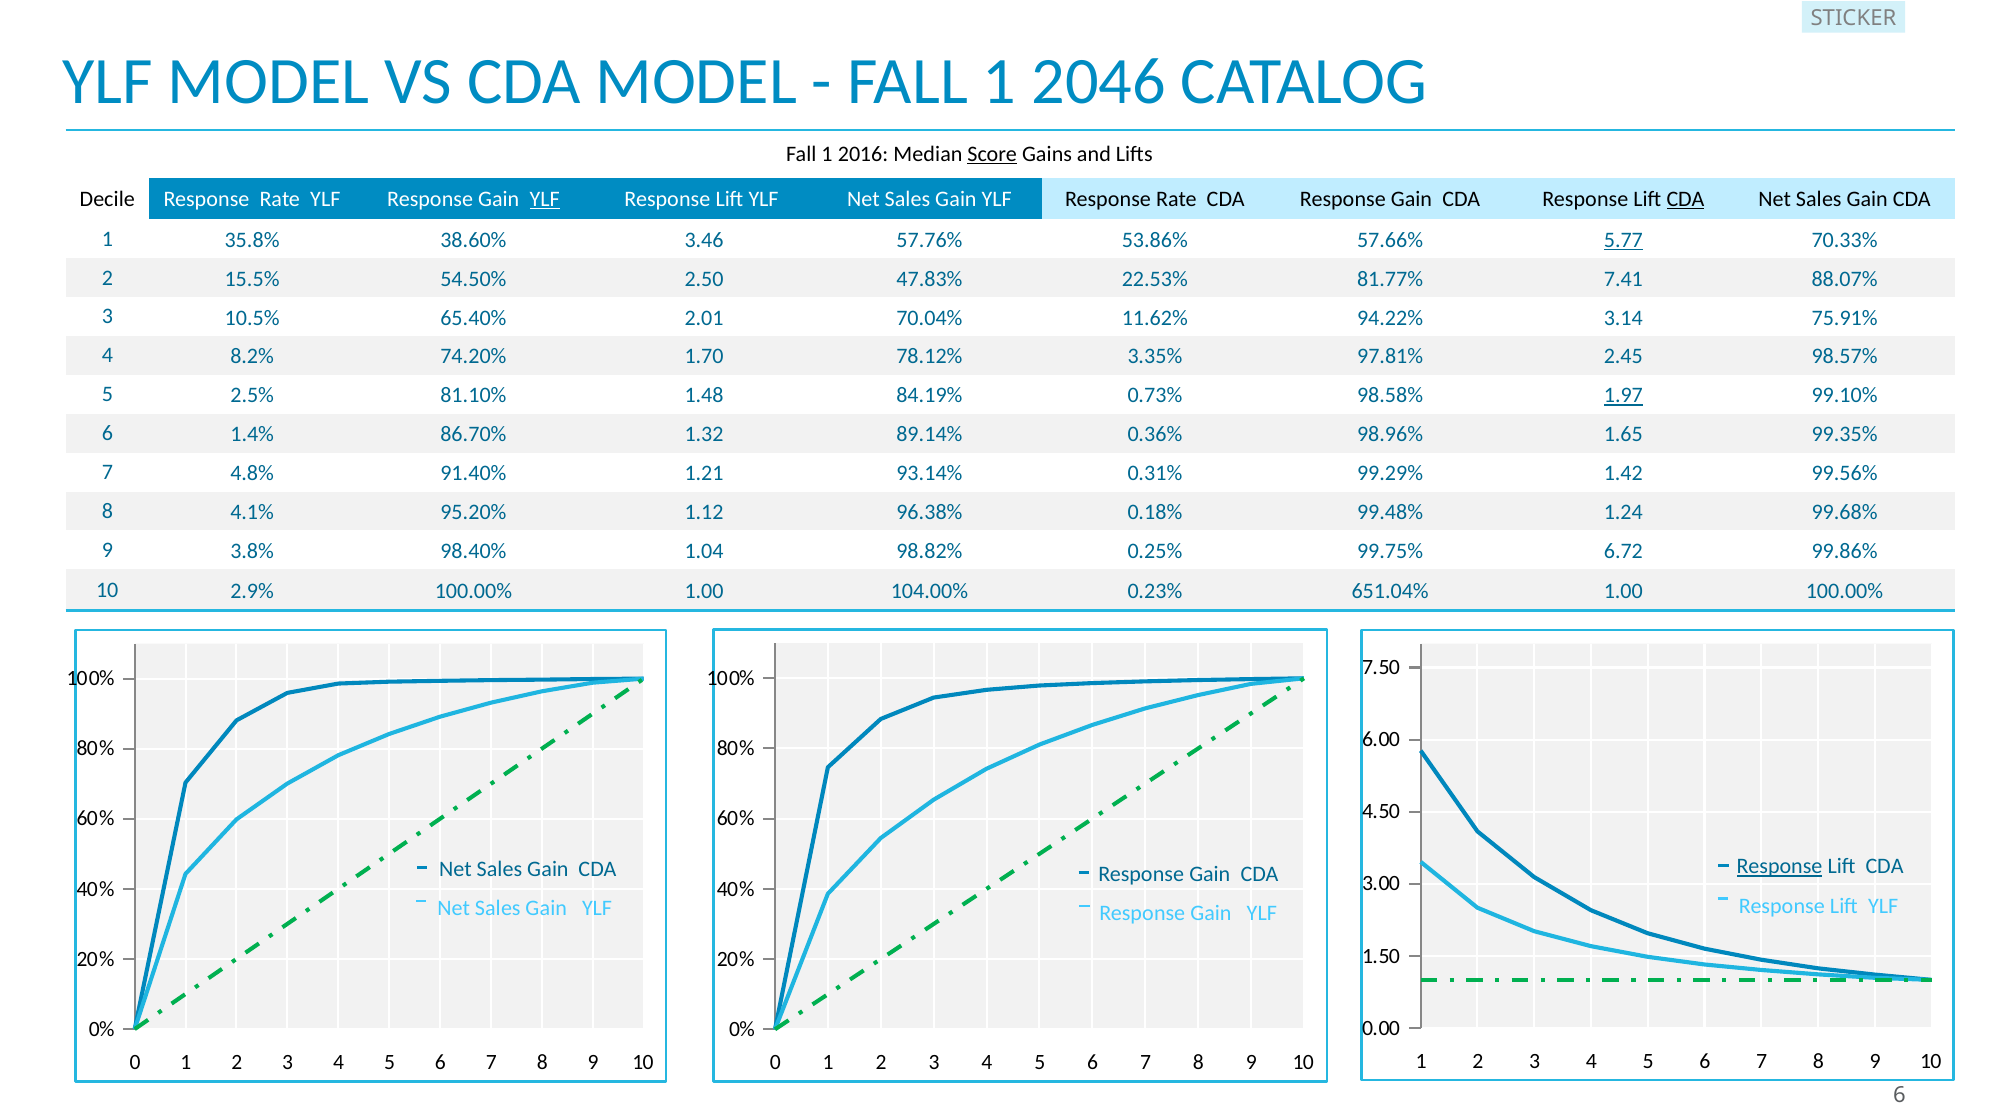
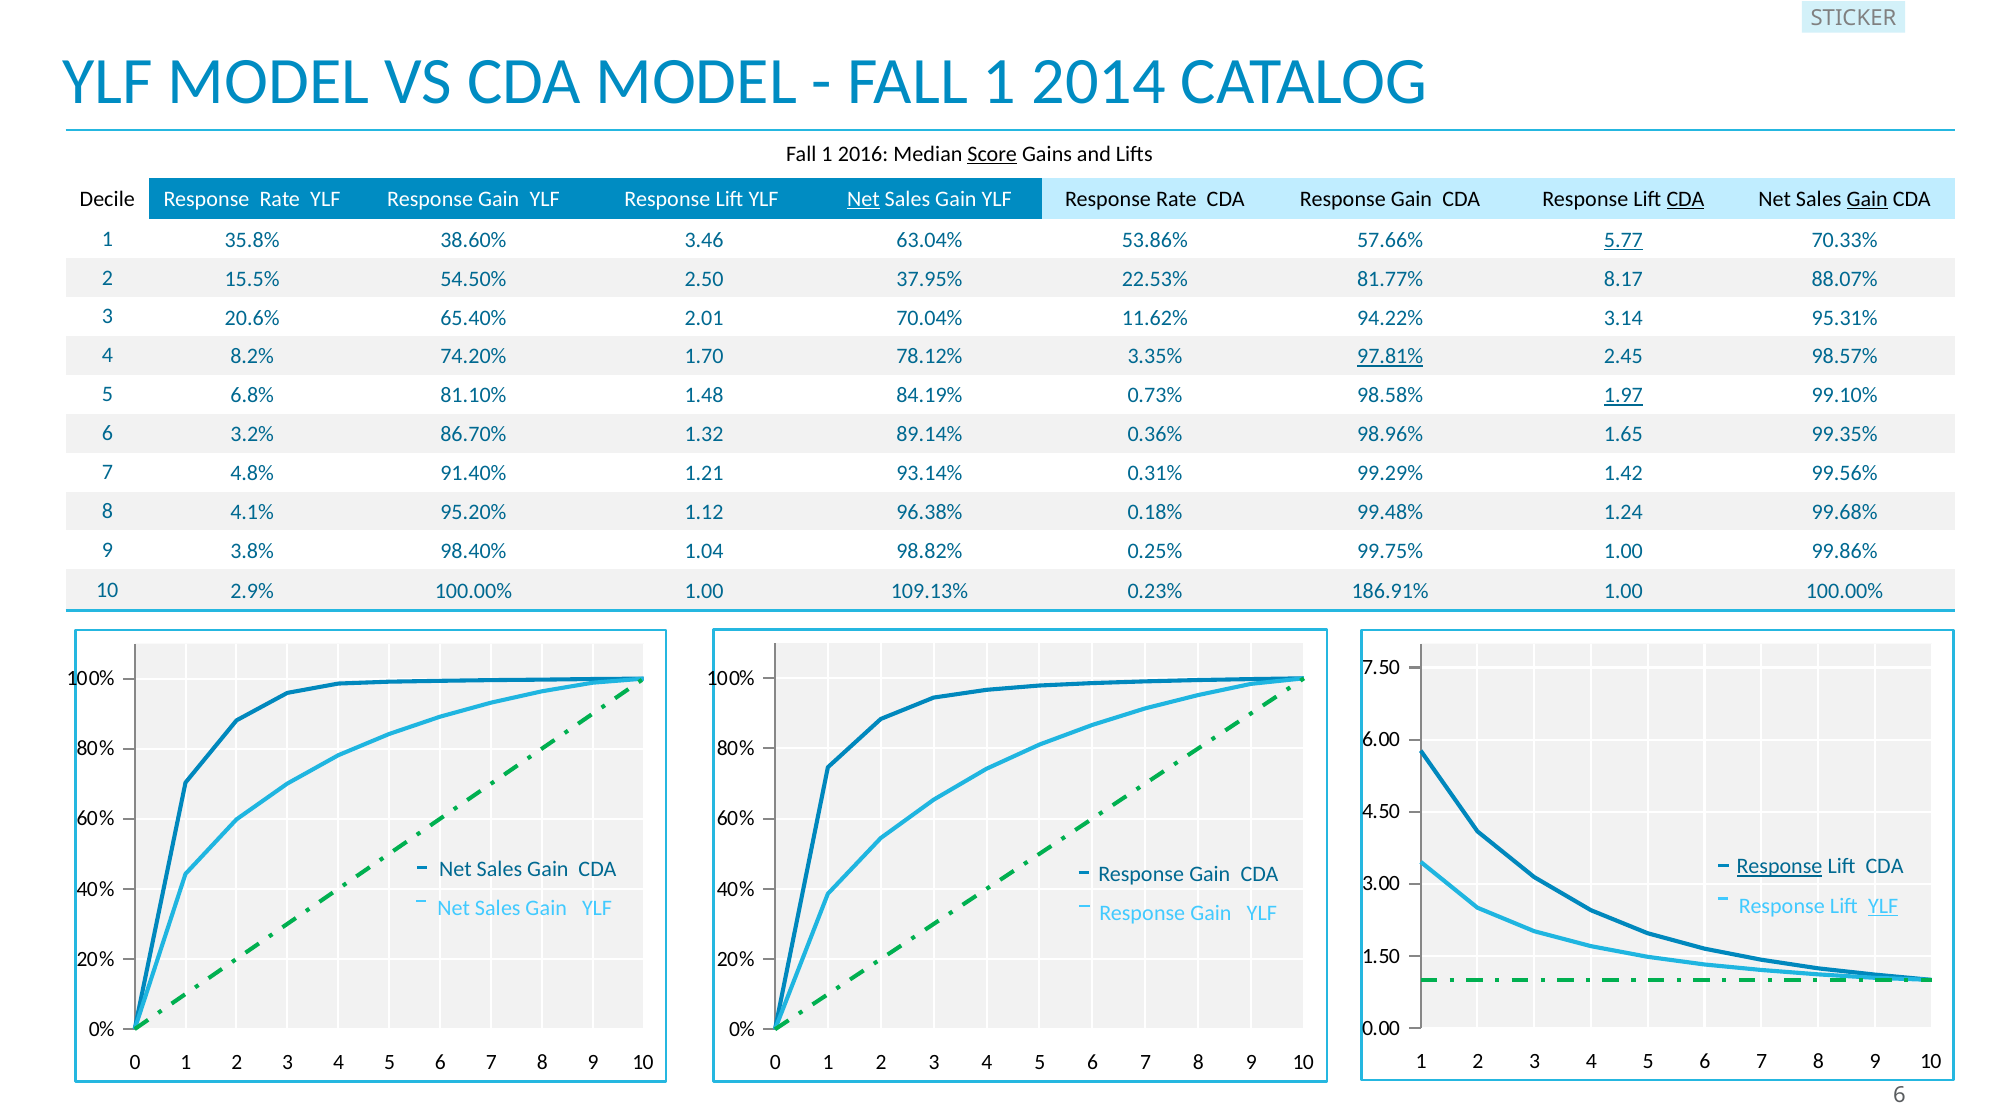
2046: 2046 -> 2014 (1099, 81)
YLF underline: present -> none (545, 199)
Net underline: none -> present (863, 199)
Gain underline: none -> present (1867, 199)
57.76%: 57.76% -> 63.04% (929, 240)
47.83%: 47.83% -> 37.95% (929, 279)
7.41: 7.41 -> 8.17 (1623, 279)
10.5%: 10.5% -> 20.6% (252, 318)
75.91%: 75.91% -> 95.31% (1845, 318)
97.81% underline: none -> present (1390, 357)
2.5%: 2.5% -> 6.8% (252, 396)
1.4%: 1.4% -> 3.2% (252, 434)
99.75% 6.72: 6.72 -> 1.00 (1623, 551)
104.00%: 104.00% -> 109.13% (929, 591)
651.04%: 651.04% -> 186.91% (1390, 591)
YLF underline: none -> present (1883, 906)
